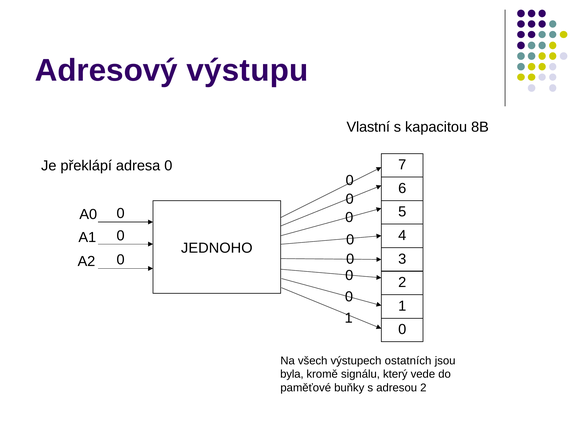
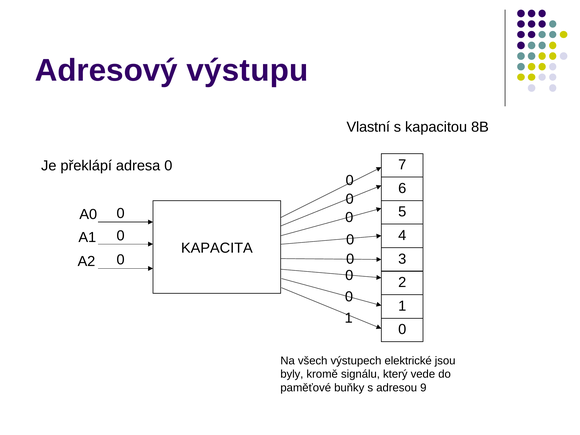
JEDNOHO: JEDNOHO -> KAPACITA (217, 248)
ostatních: ostatních -> elektrické (408, 361)
byla: byla -> byly (292, 374)
adresou 2: 2 -> 9 (423, 388)
